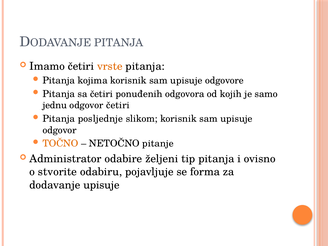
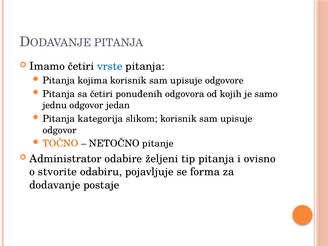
vrste colour: orange -> blue (110, 66)
odgovor četiri: četiri -> jedan (118, 105)
posljednje: posljednje -> kategorija (100, 119)
dodavanje upisuje: upisuje -> postaje (101, 185)
